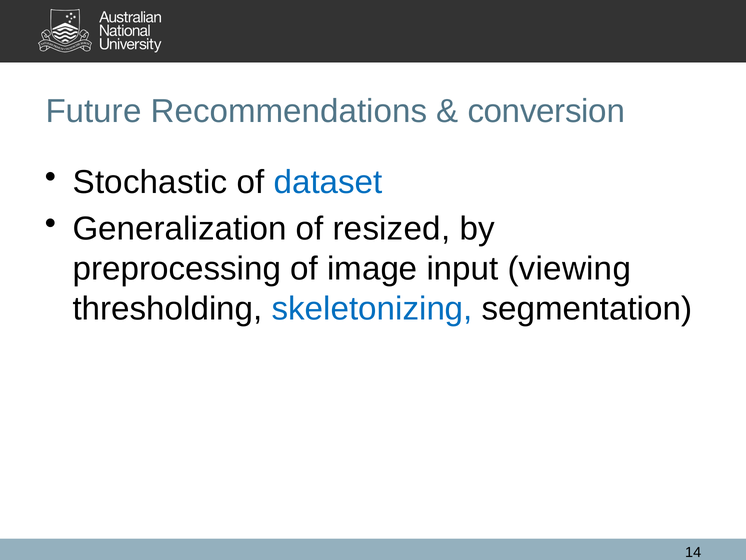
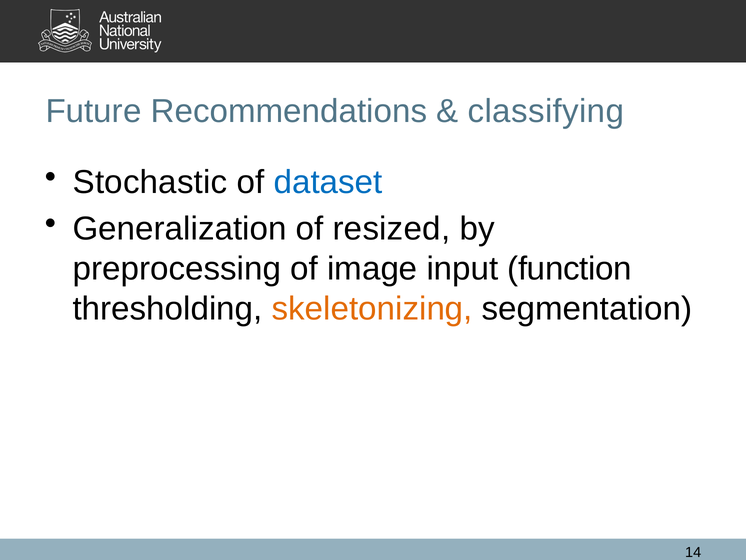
conversion: conversion -> classifying (546, 111)
viewing: viewing -> function (570, 269)
skeletonizing colour: blue -> orange (372, 308)
